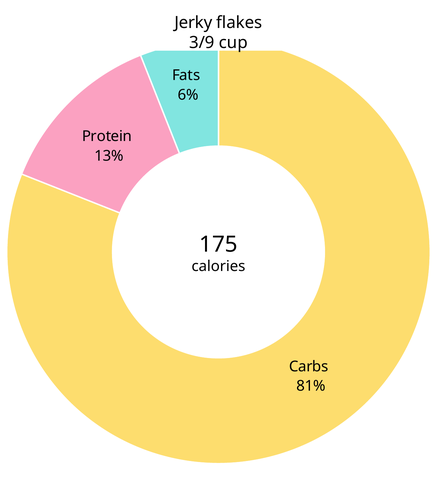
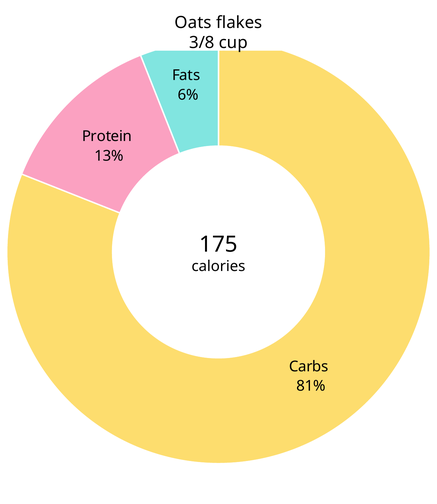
Jerky: Jerky -> Oats (193, 23)
3/9: 3/9 -> 3/8 (202, 43)
